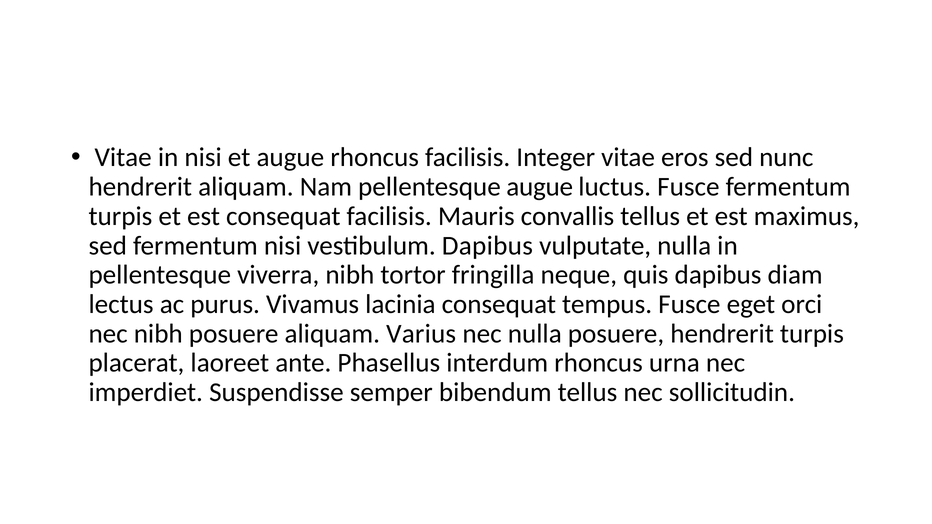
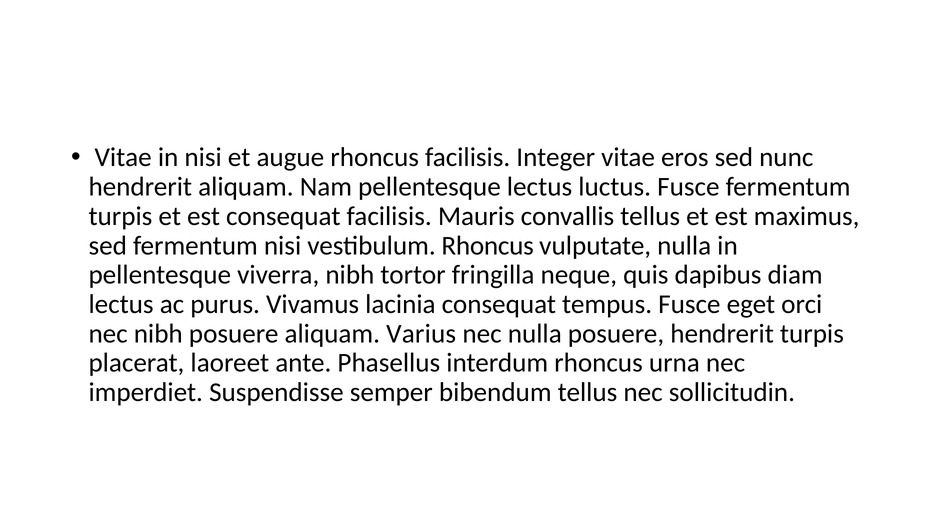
pellentesque augue: augue -> lectus (540, 187)
vestibulum Dapibus: Dapibus -> Rhoncus (488, 246)
